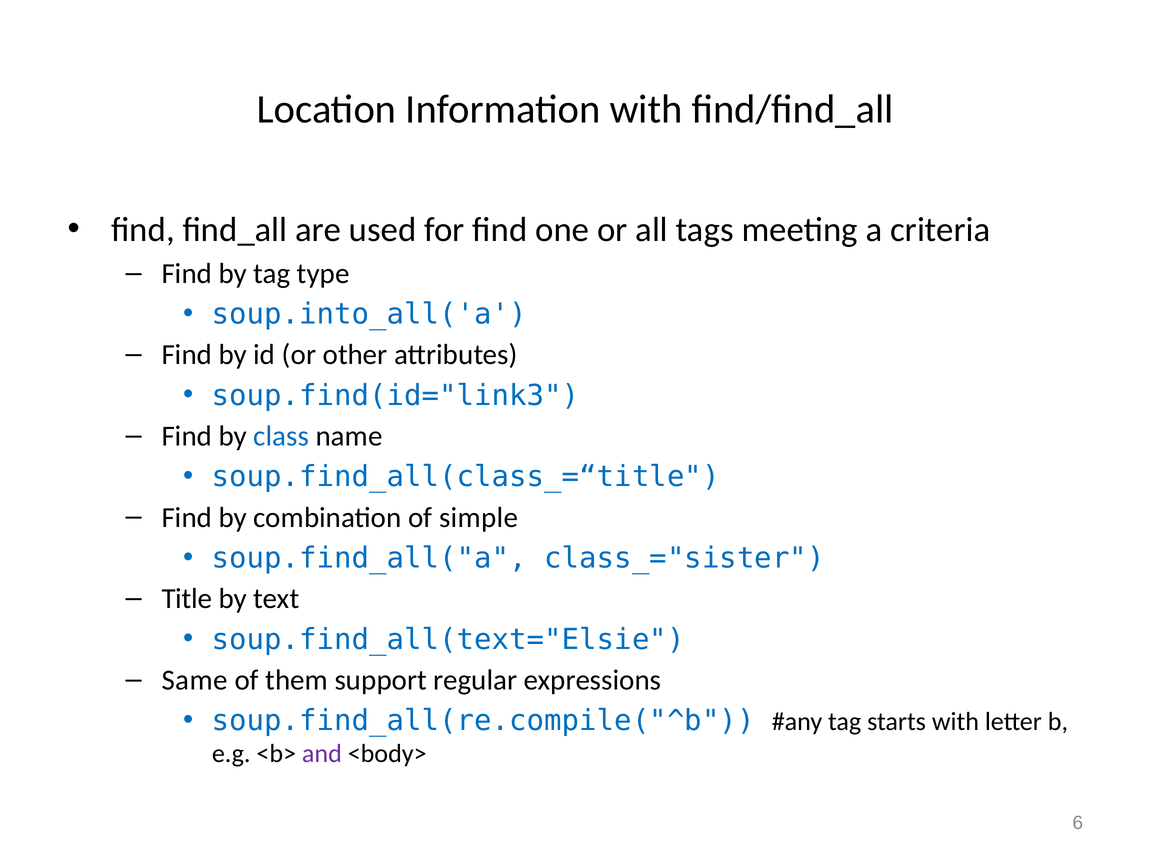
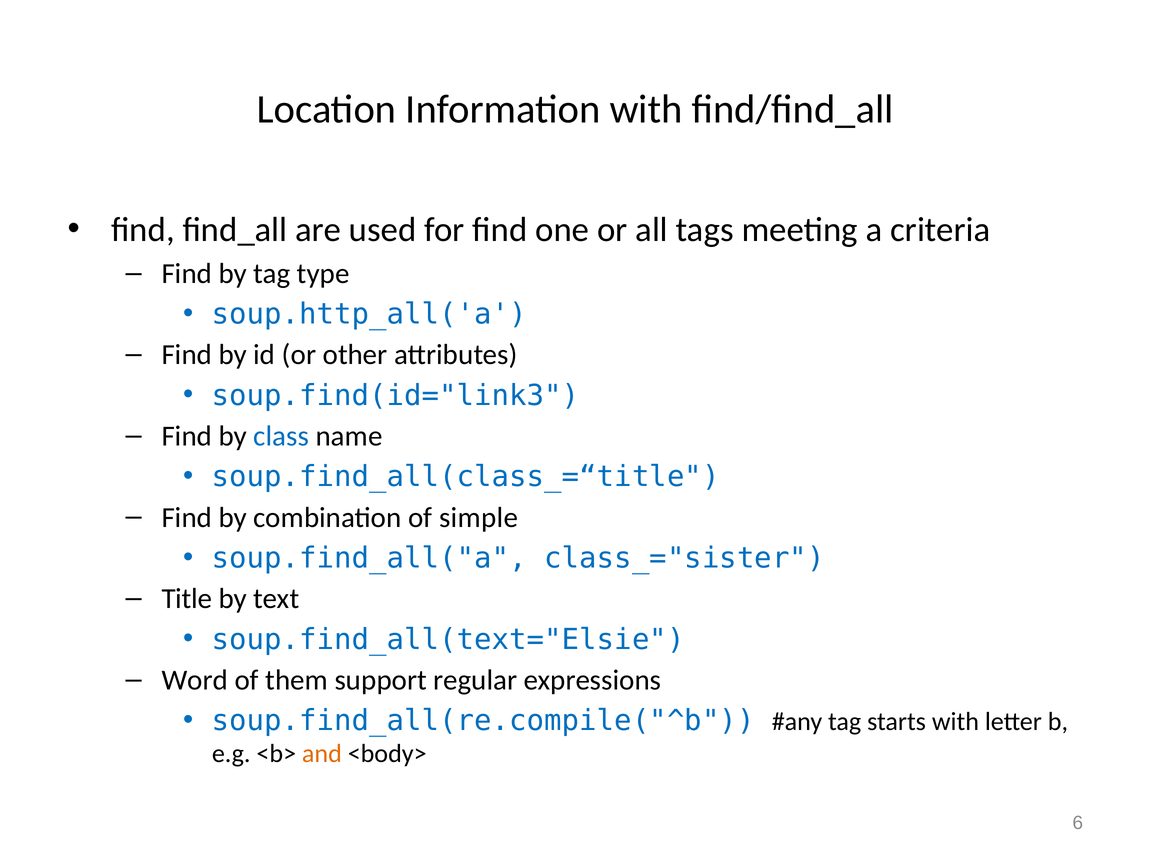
soup.into_all('a: soup.into_all('a -> soup.http_all('a (369, 314)
Same: Same -> Word (195, 680)
and colour: purple -> orange (322, 754)
